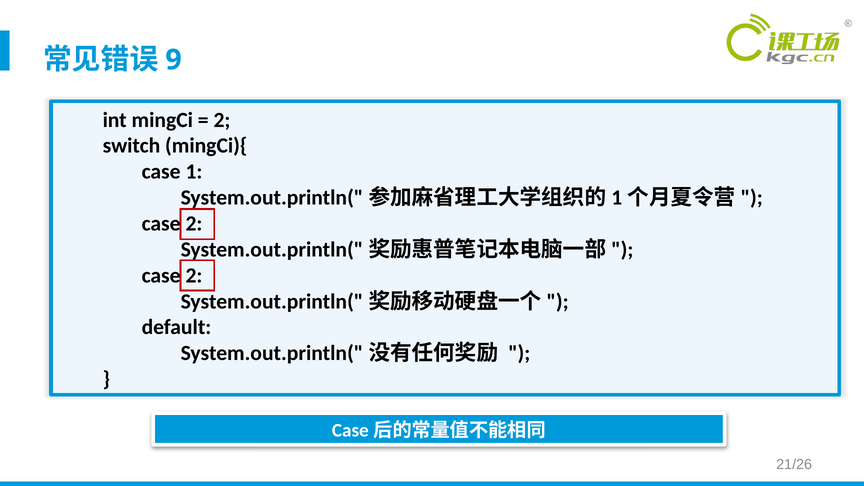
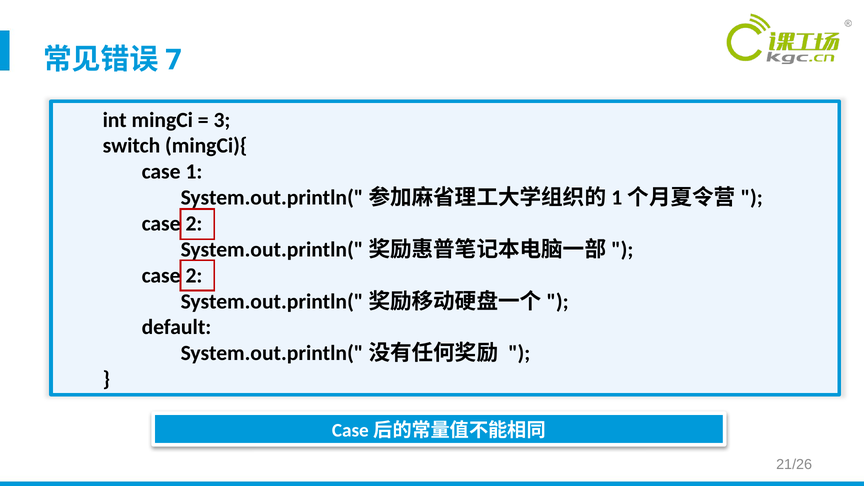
9: 9 -> 7 (174, 60)
2: 2 -> 3 (222, 120)
